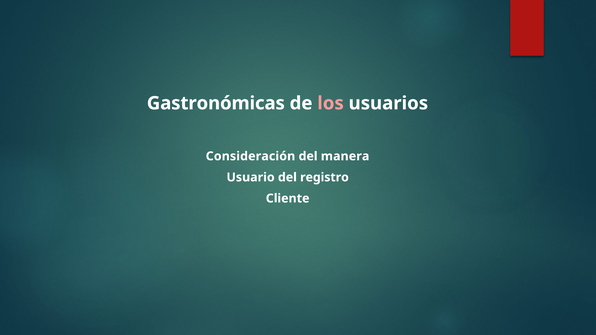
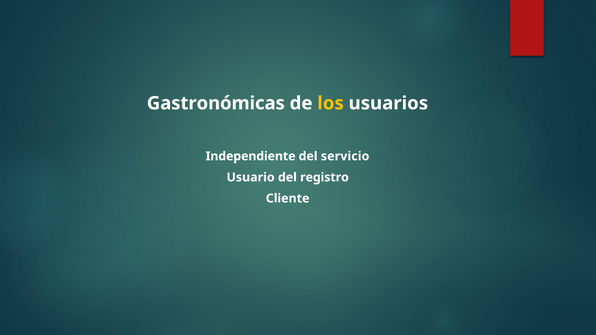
los colour: pink -> yellow (331, 103)
Consideración: Consideración -> Independiente (251, 156)
manera: manera -> servicio (345, 156)
